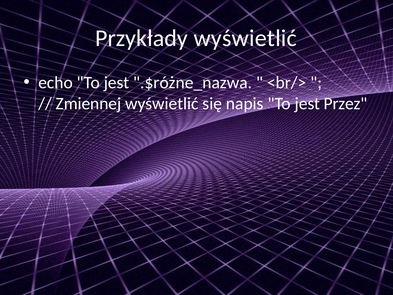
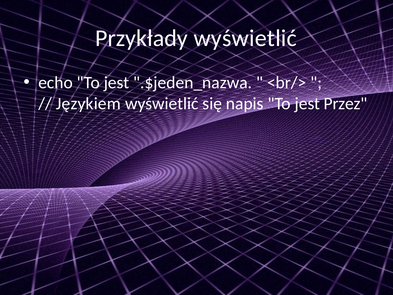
.$różne_nazwa: .$różne_nazwa -> .$jeden_nazwa (193, 82)
Zmiennej: Zmiennej -> Językiem (88, 103)
